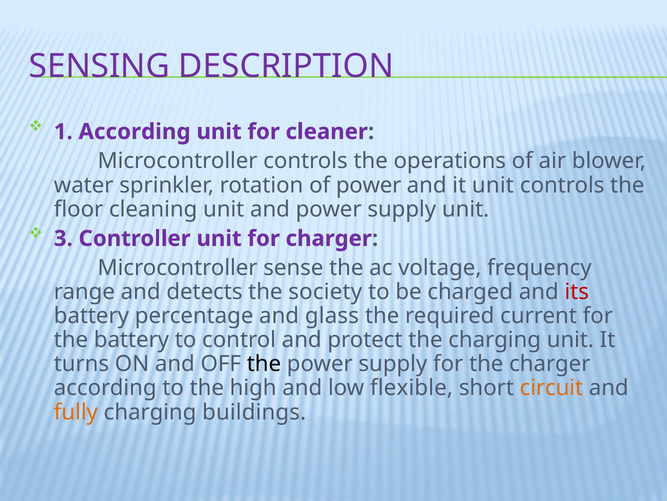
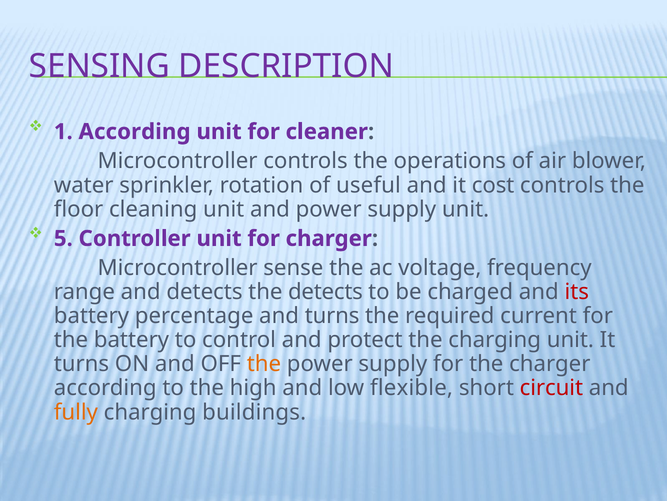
of power: power -> useful (368, 185)
it unit: unit -> cost (493, 185)
3: 3 -> 5 (63, 238)
the society: society -> detects (325, 292)
and glass: glass -> turns (332, 316)
the colour: black -> orange (264, 364)
circuit colour: orange -> red (551, 388)
